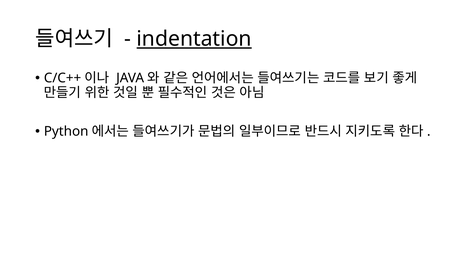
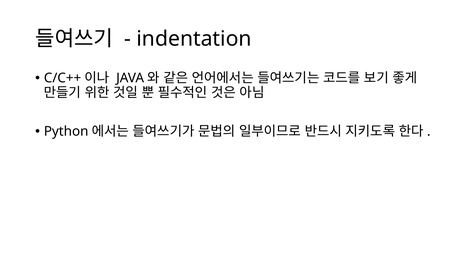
indentation underline: present -> none (194, 39)
